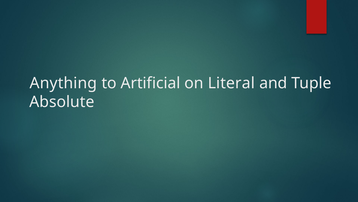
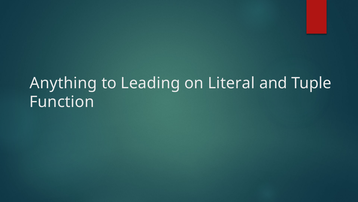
Artificial: Artificial -> Leading (150, 83)
Absolute: Absolute -> Function (62, 102)
